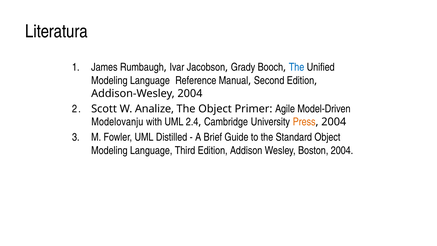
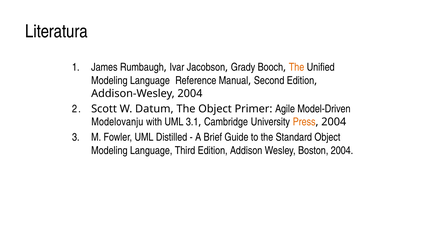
The colour: blue -> orange (297, 67)
Analize: Analize -> Datum (154, 109)
2.4: 2.4 -> 3.1 (192, 122)
